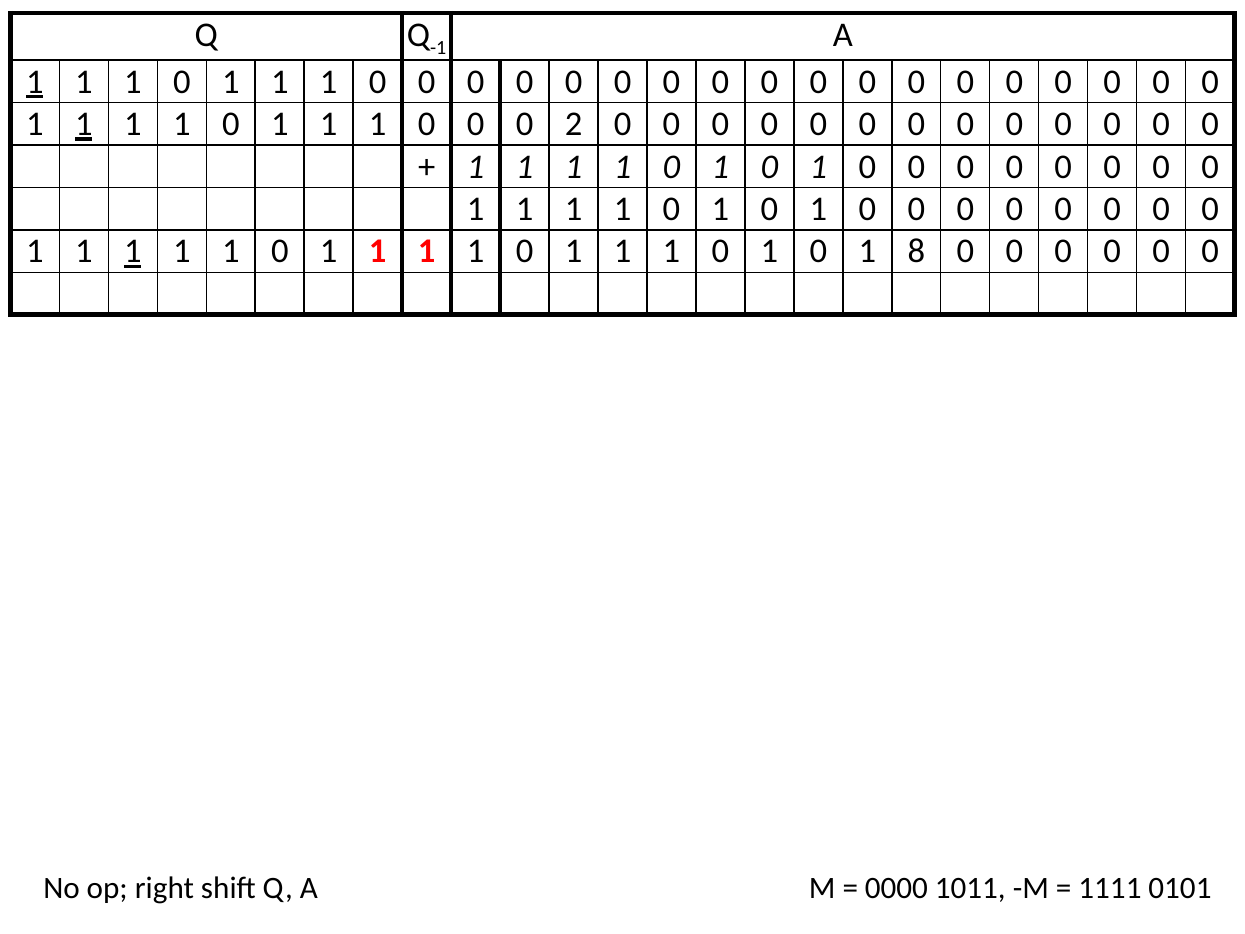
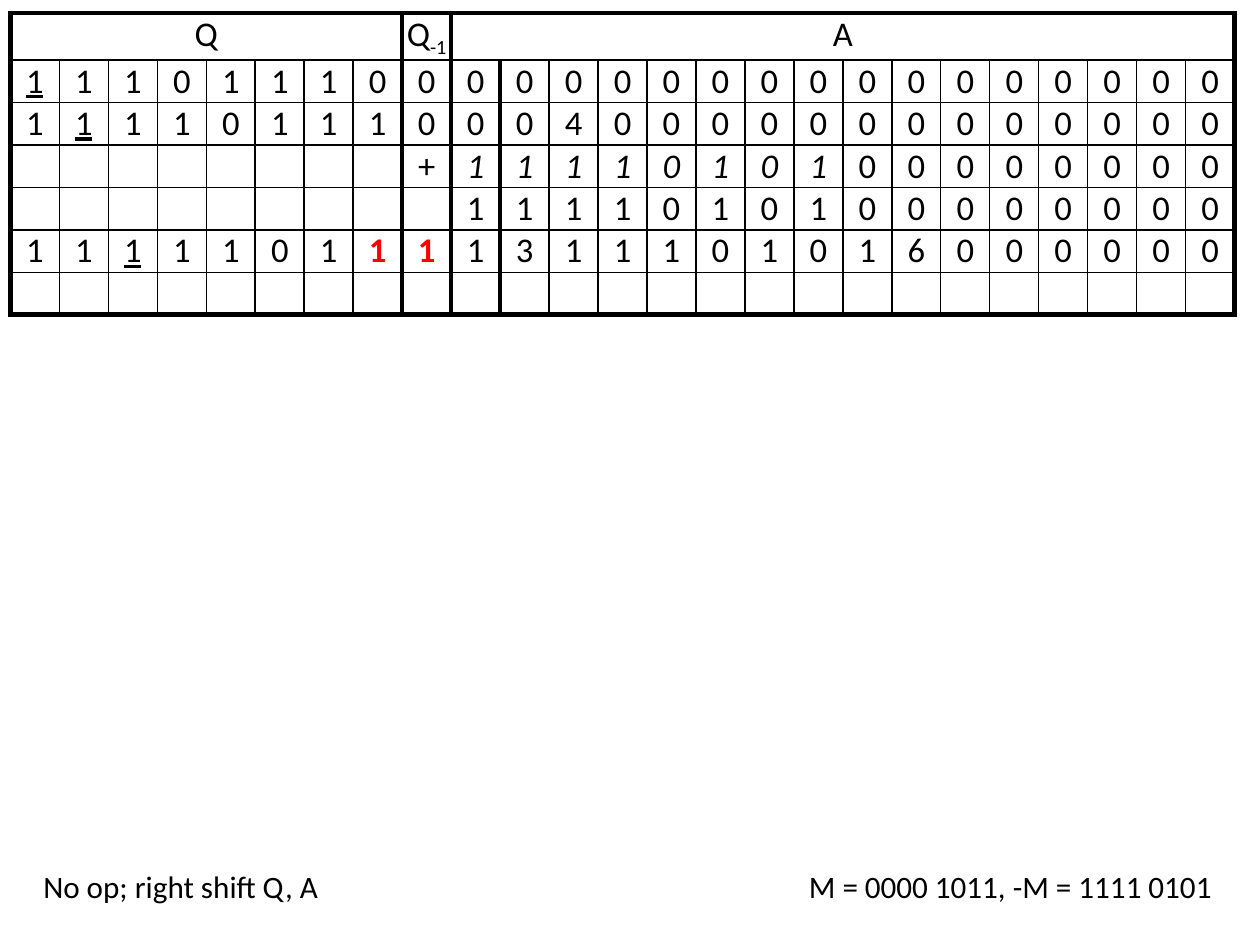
2: 2 -> 4 (574, 124)
0: 0 -> 3 (525, 251)
8: 8 -> 6 (916, 251)
